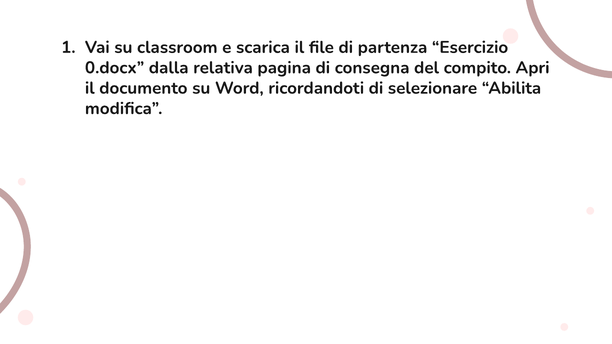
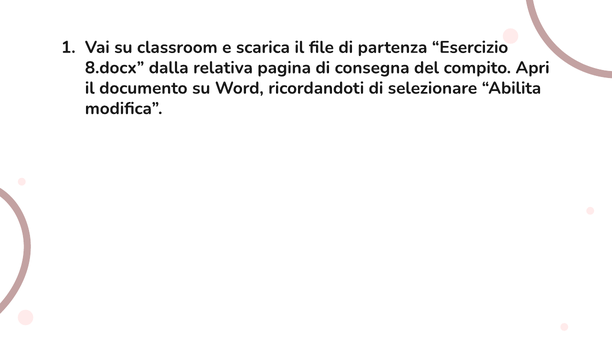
0.docx: 0.docx -> 8.docx (115, 68)
